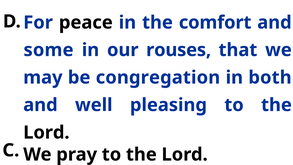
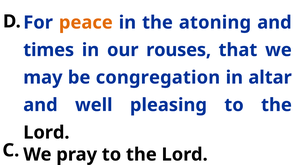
peace colour: black -> orange (86, 22)
comfort: comfort -> atoning (215, 22)
some: some -> times (49, 50)
both: both -> altar (270, 77)
